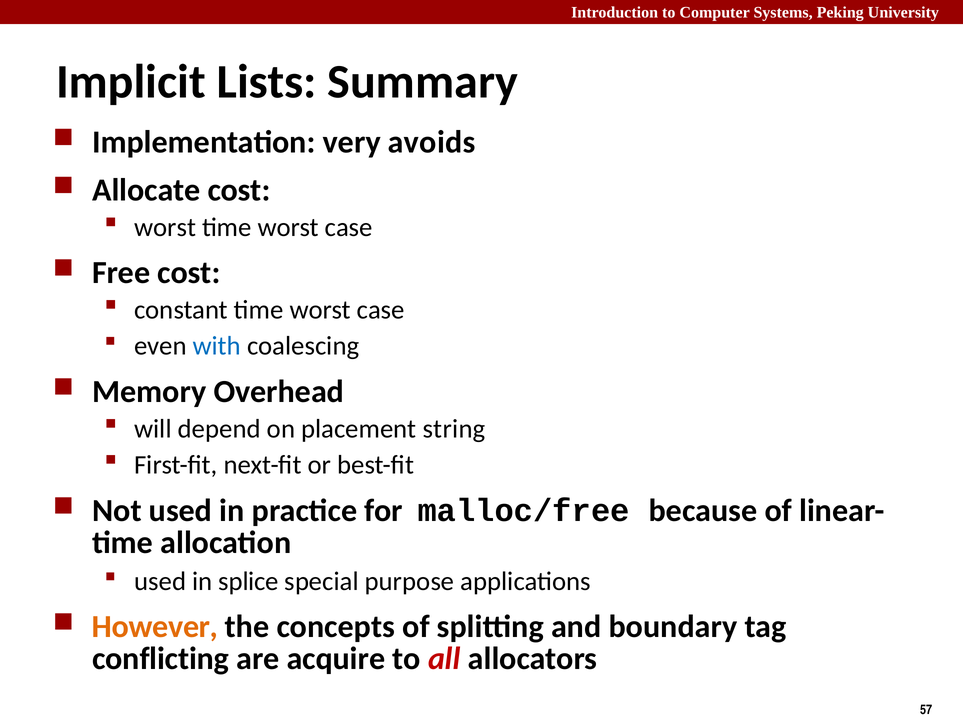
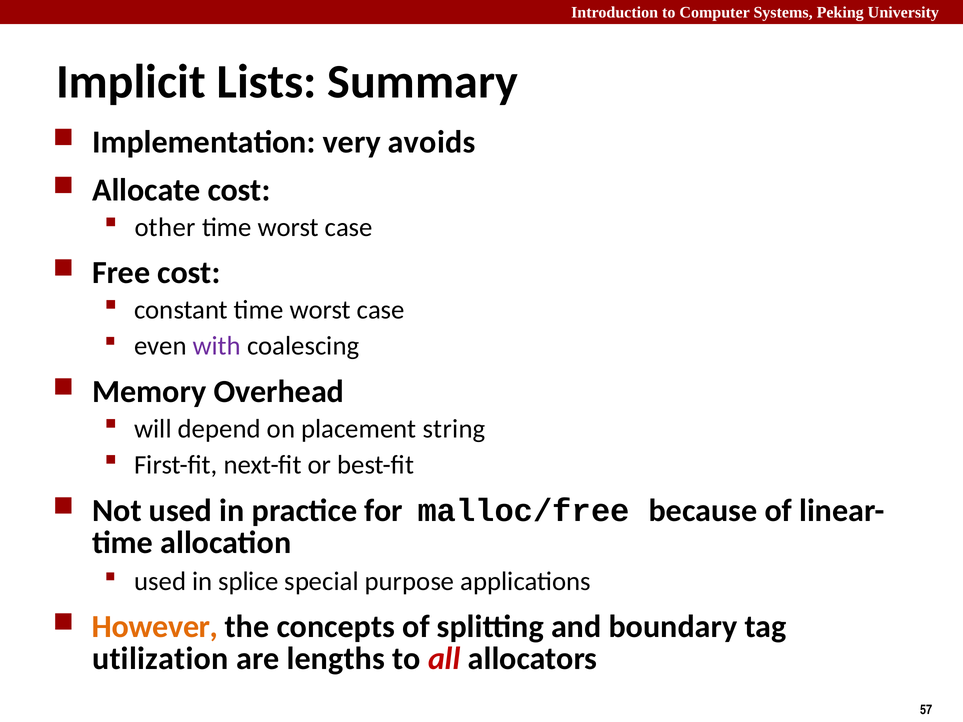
worst: worst -> other (165, 228)
with colour: blue -> purple (217, 346)
conflicting: conflicting -> utilization (160, 659)
acquire: acquire -> lengths (336, 659)
